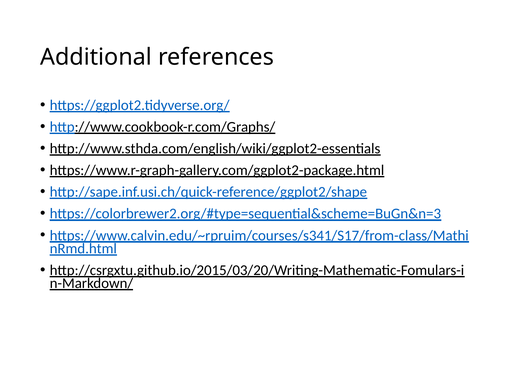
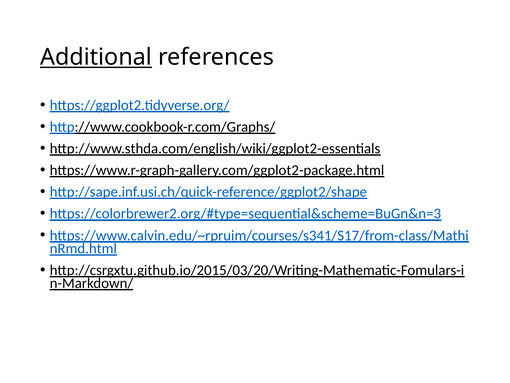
Additional underline: none -> present (96, 57)
